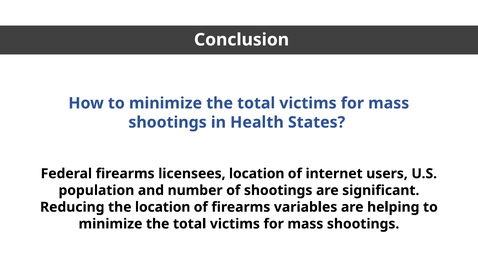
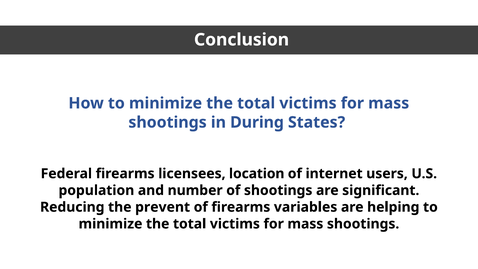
Health: Health -> During (257, 122)
the location: location -> prevent (163, 207)
